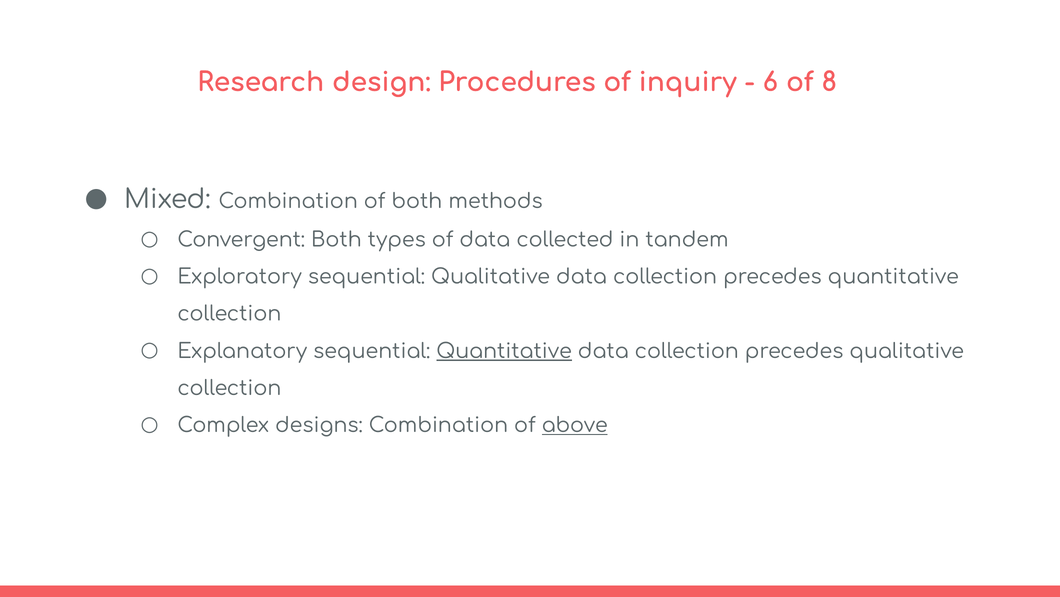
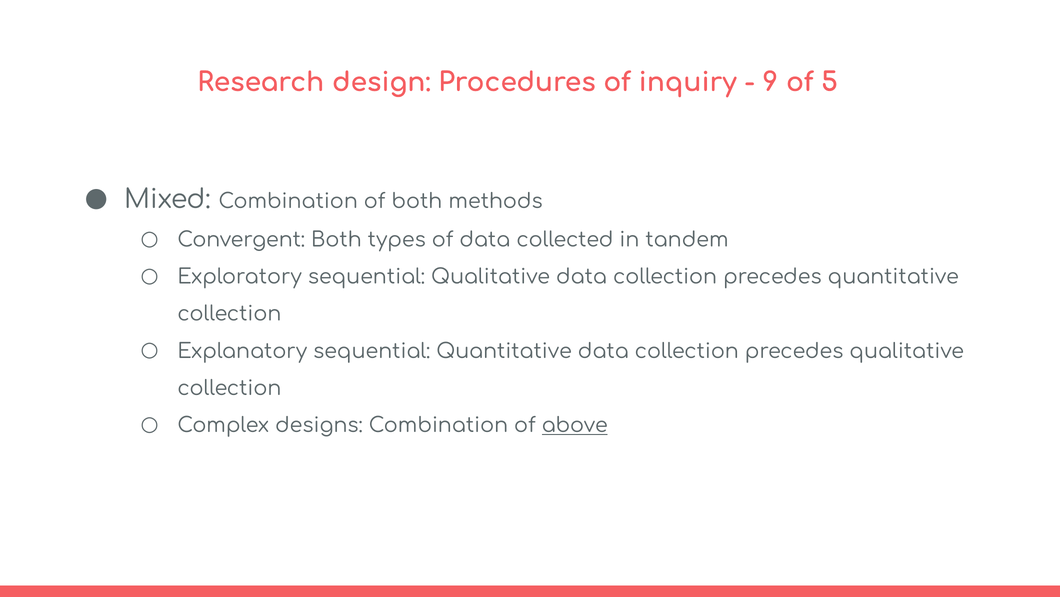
6: 6 -> 9 (770, 82)
8: 8 -> 5 (830, 82)
Quantitative underline: present -> none (504, 351)
